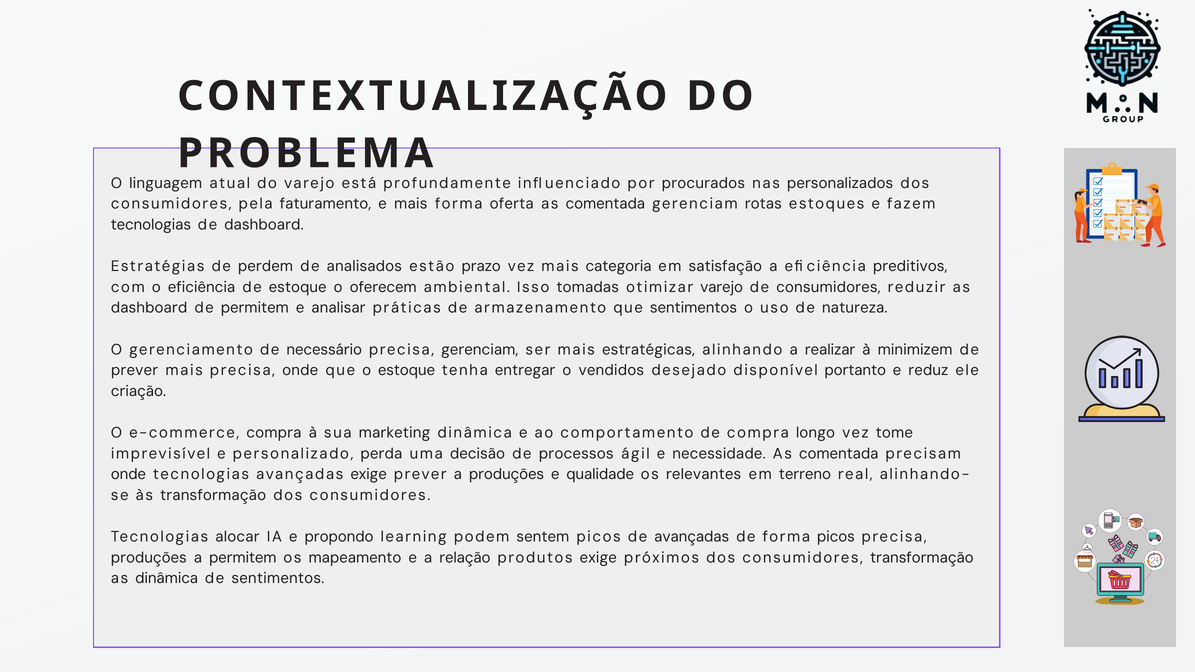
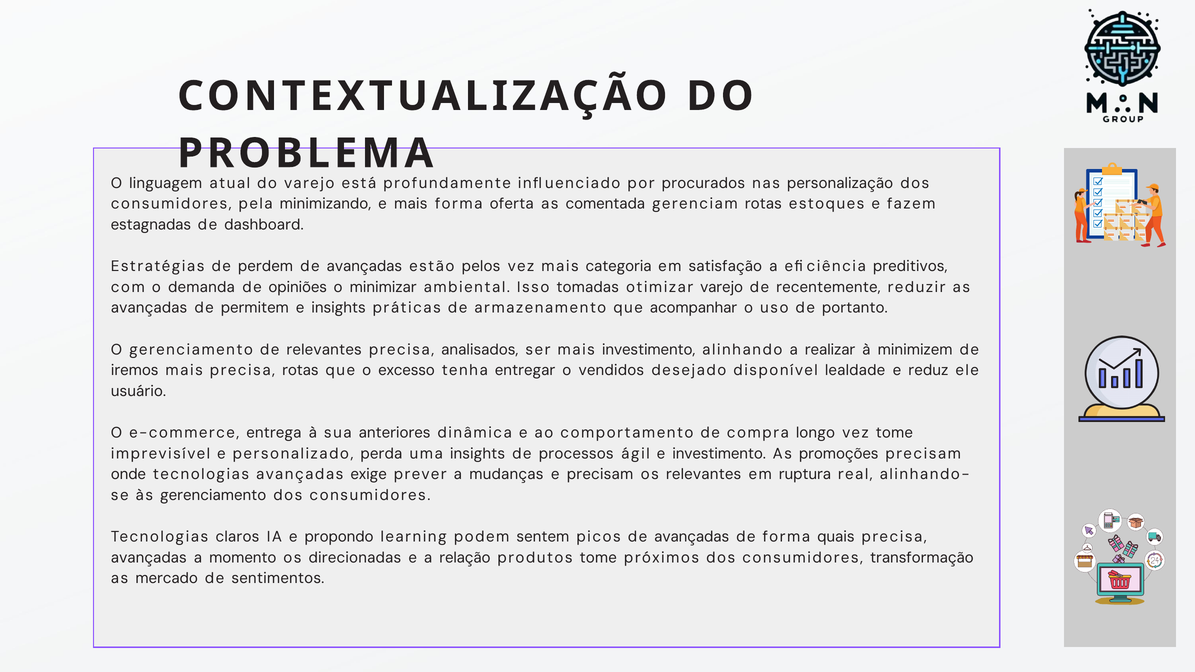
personalizados: personalizados -> personalização (840, 183)
faturamento: faturamento -> minimizando (325, 204)
tecnologias: tecnologias -> estagnadas (151, 225)
analisados: analisados -> avançadas (364, 266)
prazo: prazo -> pelos (481, 266)
o eficiência: eficiência -> demanda (201, 287)
de estoque: estoque -> opiniões (298, 287)
oferecem: oferecem -> minimizar (383, 287)
de consumidores: consumidores -> recentemente (828, 287)
dashboard: dashboard -> avançadas (149, 308)
e analisar: analisar -> insights (339, 308)
que sentimentos: sentimentos -> acompanhar (694, 308)
natureza: natureza -> portanto (855, 308)
de necessário: necessário -> relevantes (324, 350)
precisa gerenciam: gerenciam -> analisados (480, 350)
mais estratégicas: estratégicas -> investimento (649, 350)
prever: prever -> iremos (135, 370)
precisa onde: onde -> rotas (300, 370)
o estoque: estoque -> excesso (406, 370)
portanto: portanto -> lealdade (855, 370)
criação: criação -> usuário (138, 391)
e-commerce compra: compra -> entrega (274, 433)
marketing: marketing -> anteriores (395, 433)
uma decisão: decisão -> insights (477, 454)
e necessidade: necessidade -> investimento (719, 454)
comentada: comentada -> promoções (839, 454)
a produções: produções -> mudanças (506, 475)
e qualidade: qualidade -> precisam (600, 475)
terreno: terreno -> ruptura (805, 475)
às transformação: transformação -> gerenciamento (213, 495)
alocar: alocar -> claros (237, 537)
forma picos: picos -> quais (836, 537)
produções: produções -> avançadas (149, 558)
a permitem: permitem -> momento (243, 558)
mapeamento: mapeamento -> direcionadas (355, 558)
produtos exige: exige -> tome (598, 558)
as dinâmica: dinâmica -> mercado (167, 579)
